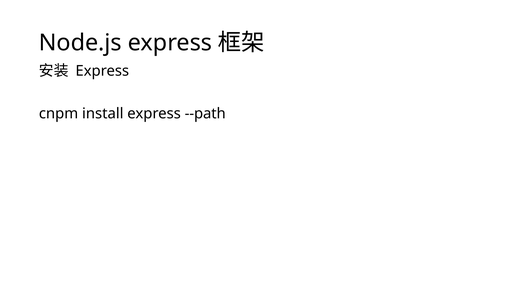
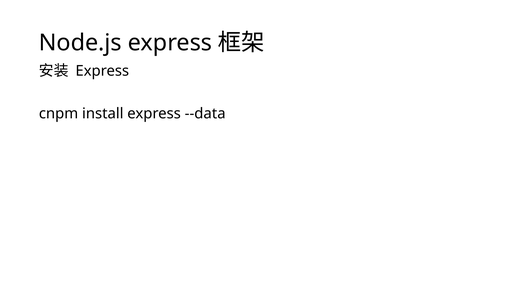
--path: --path -> --data (205, 114)
